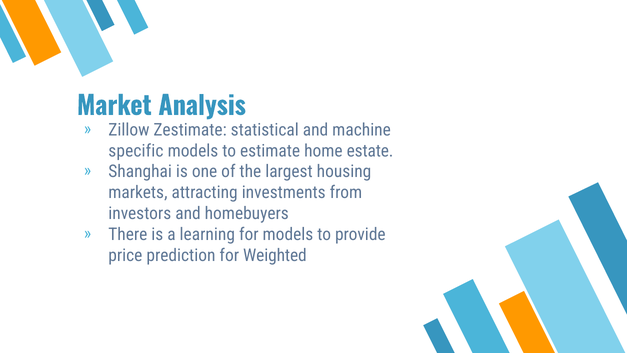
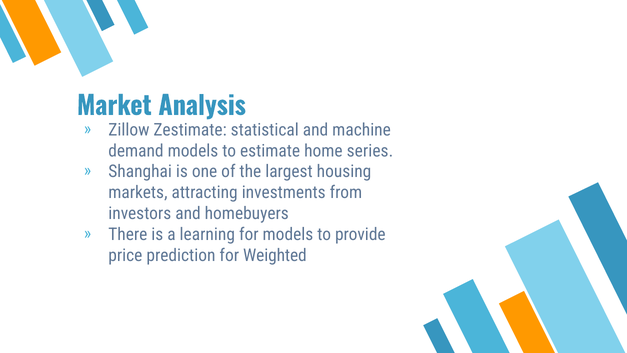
specific: specific -> demand (136, 151)
estate: estate -> series (370, 151)
